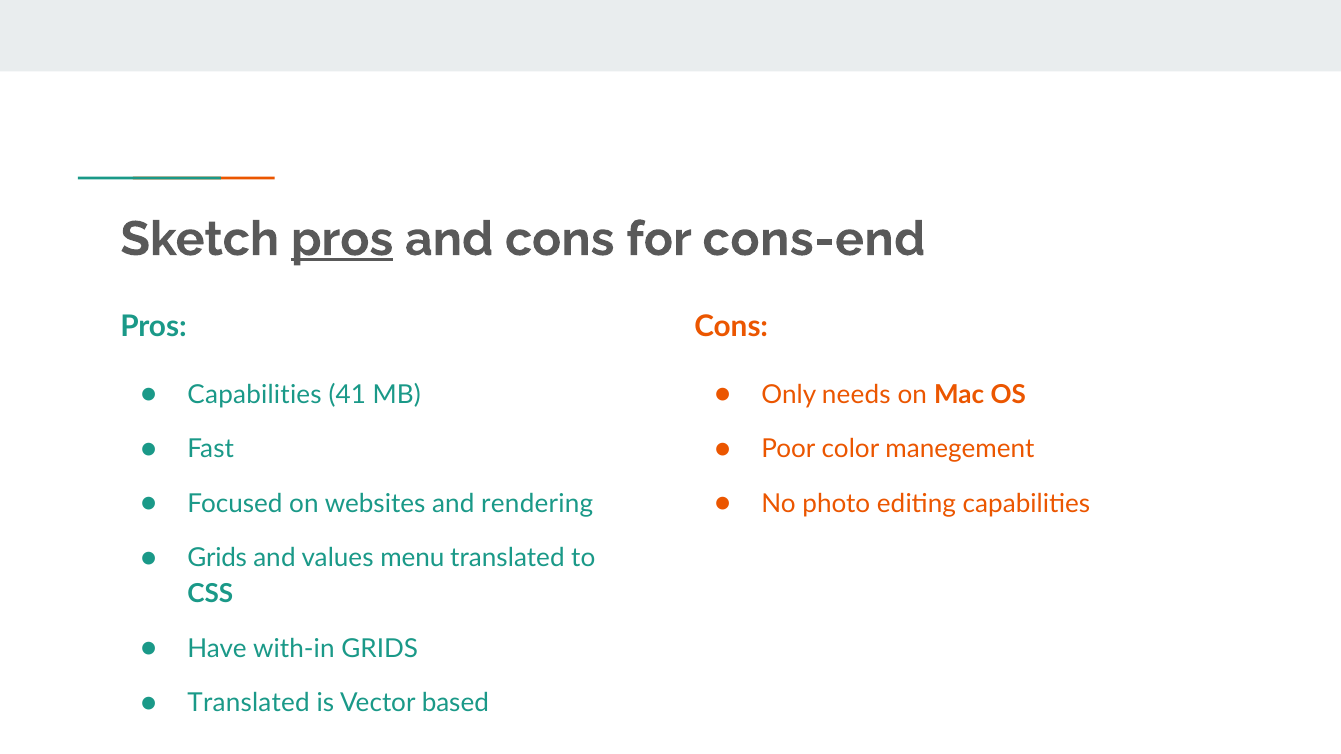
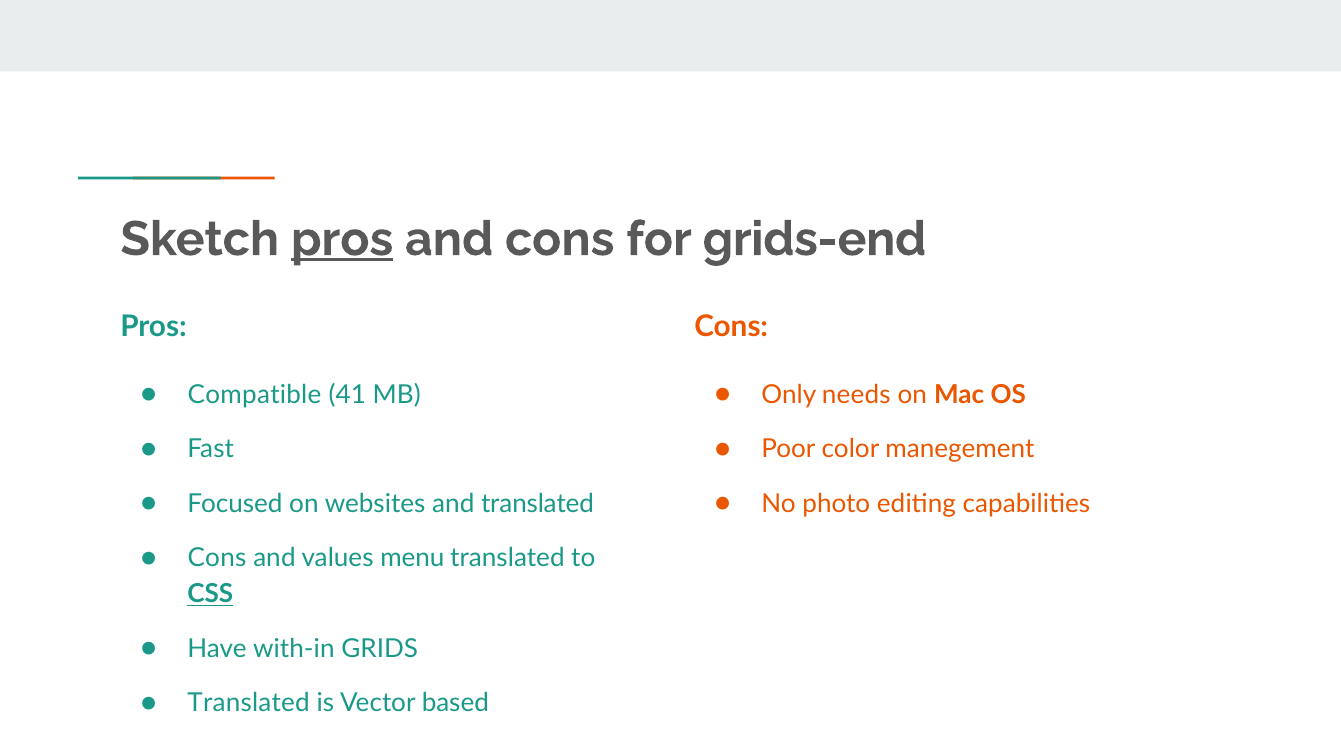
cons-end: cons-end -> grids-end (814, 239)
Capabilities: Capabilities -> Compatible (255, 395)
and rendering: rendering -> translated (537, 504)
Grids: Grids -> Cons (217, 558)
CSS underline: none -> present (210, 594)
